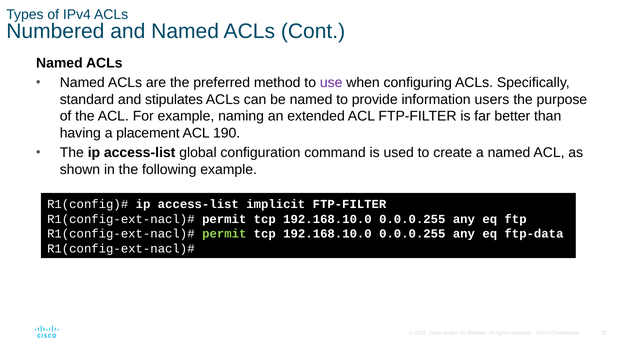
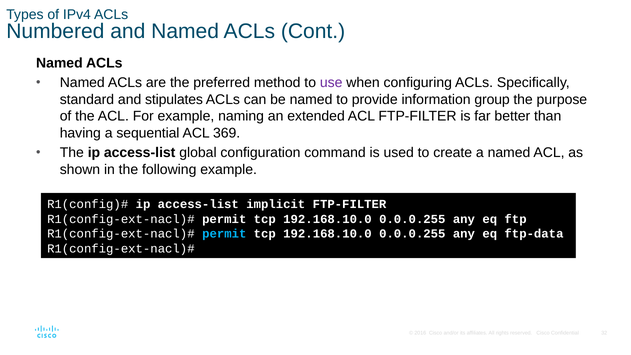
users: users -> group (492, 99)
placement: placement -> sequential (148, 133)
190: 190 -> 369 (227, 133)
permit colour: light green -> light blue (224, 234)
